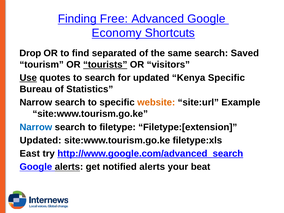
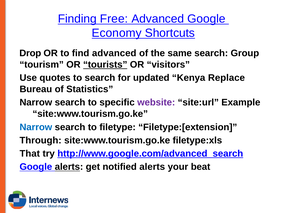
find separated: separated -> advanced (114, 53)
Saved: Saved -> Group (245, 53)
Use underline: present -> none (28, 78)
Kenya Specific: Specific -> Replace (226, 78)
website colour: orange -> purple (156, 102)
Updated: Updated -> Through (41, 140)
East: East -> That (30, 154)
